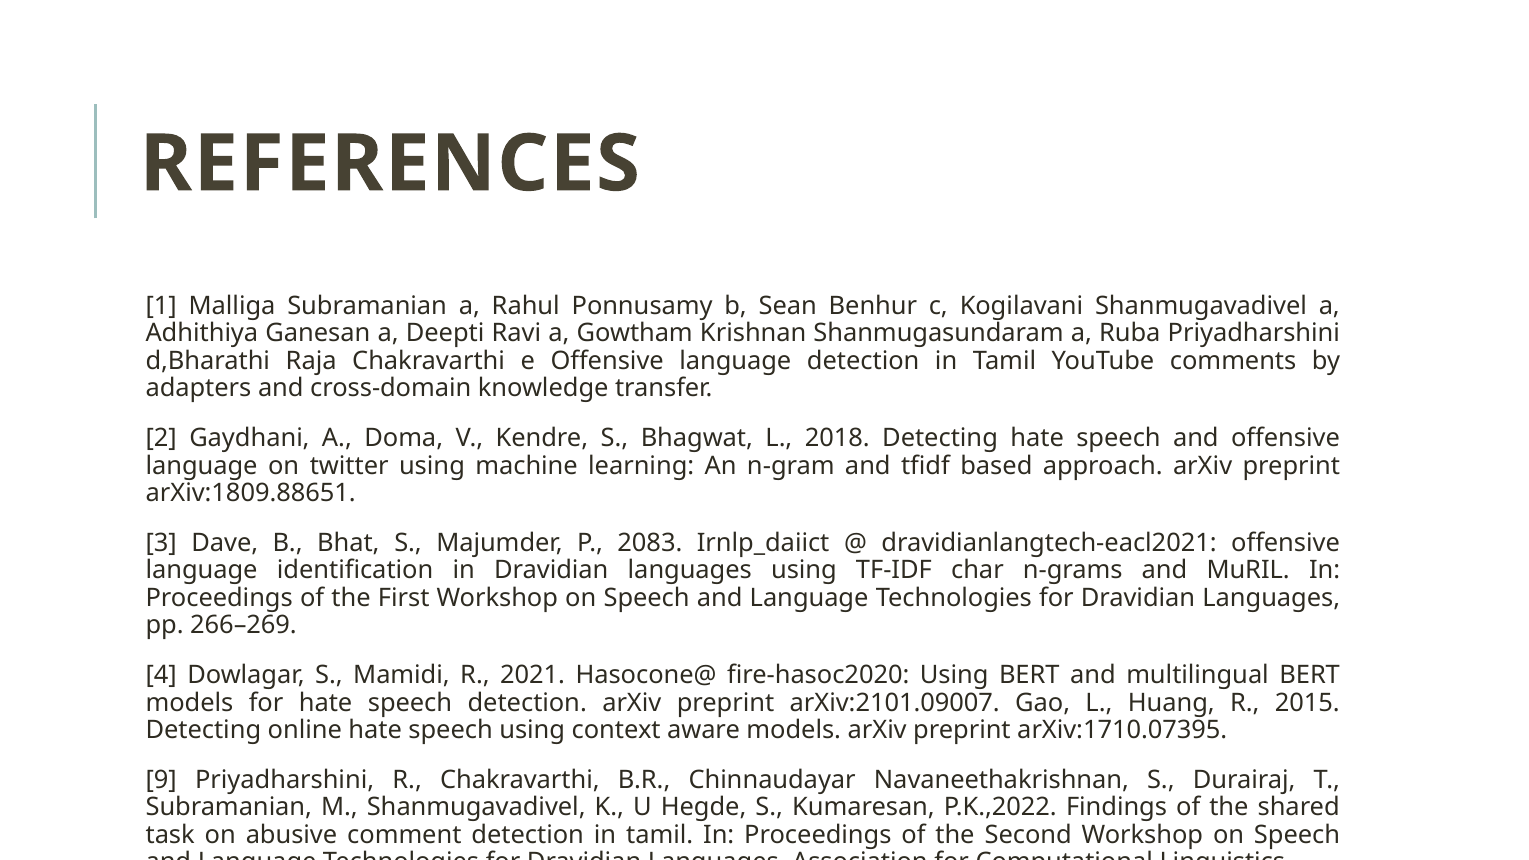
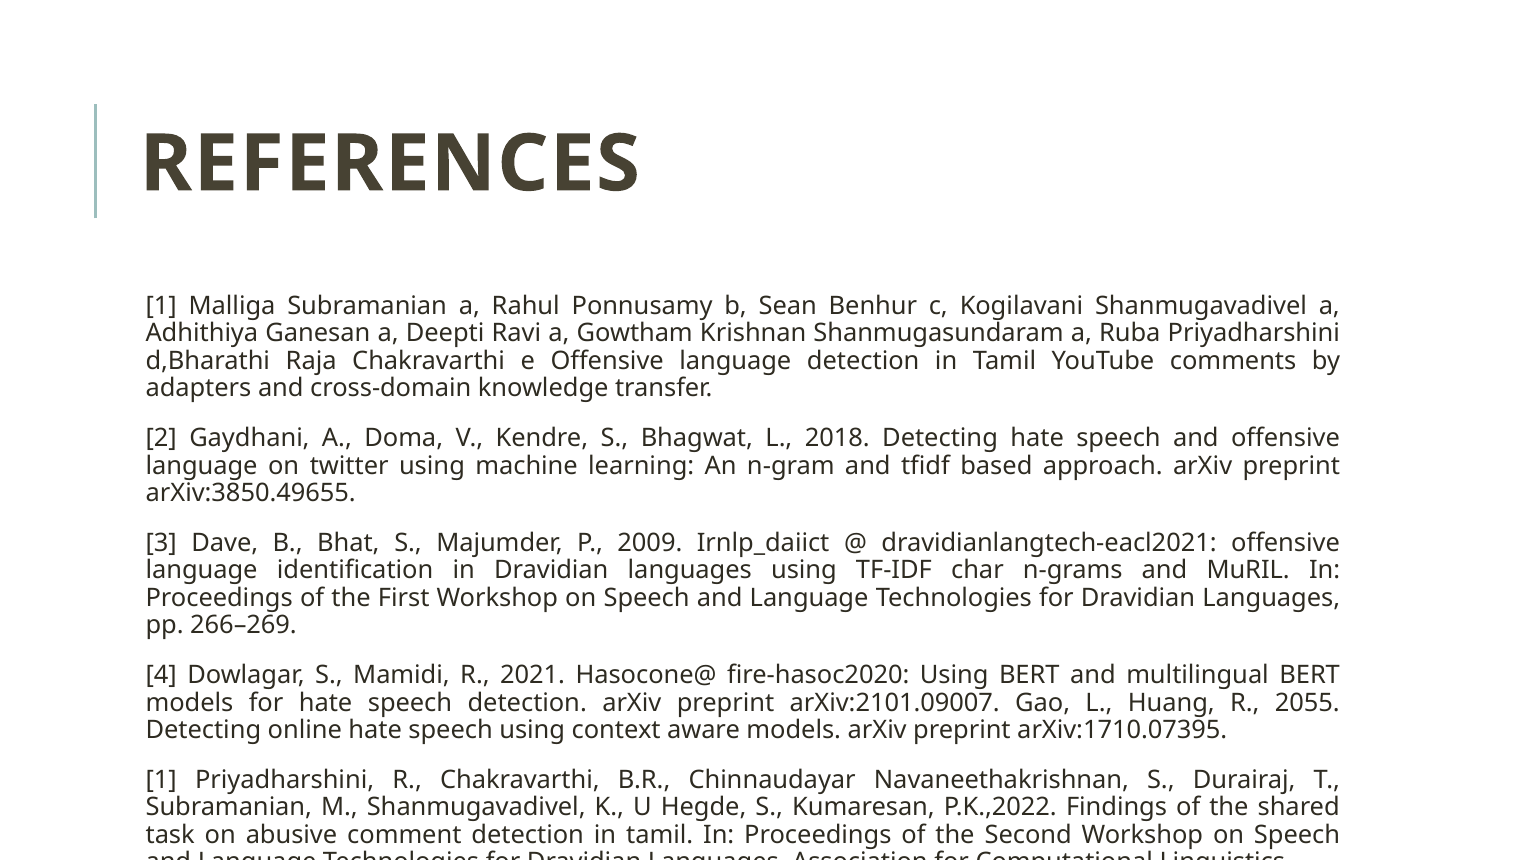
arXiv:1809.88651: arXiv:1809.88651 -> arXiv:3850.49655 (251, 493)
2083: 2083 -> 2009 (650, 543)
2015: 2015 -> 2055 (1307, 703)
9: 9 -> 1 (161, 780)
